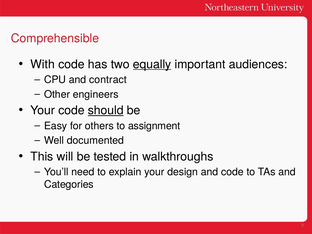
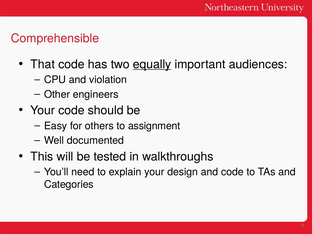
With: With -> That (43, 64)
contract: contract -> violation (108, 80)
should underline: present -> none (106, 110)
